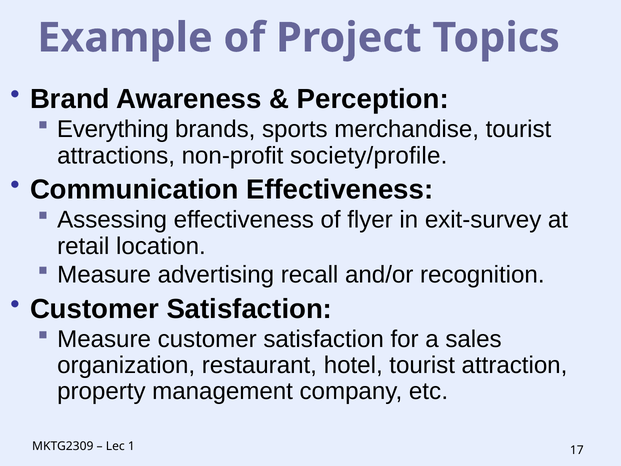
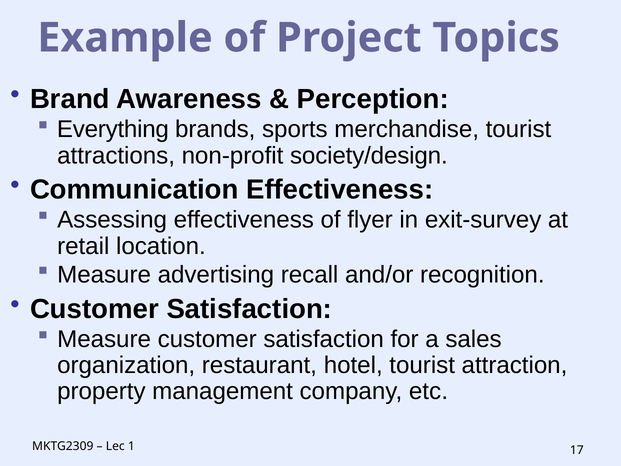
society/profile: society/profile -> society/design (369, 155)
